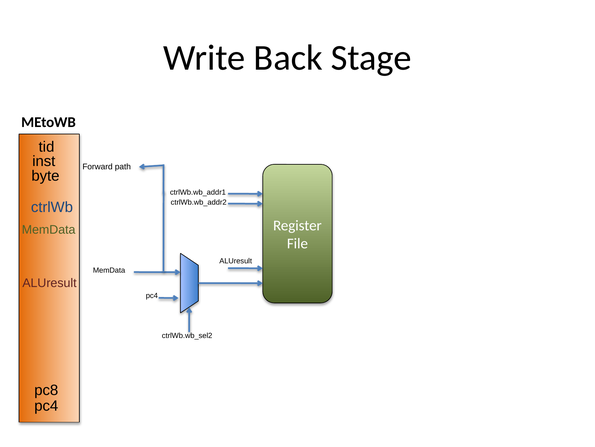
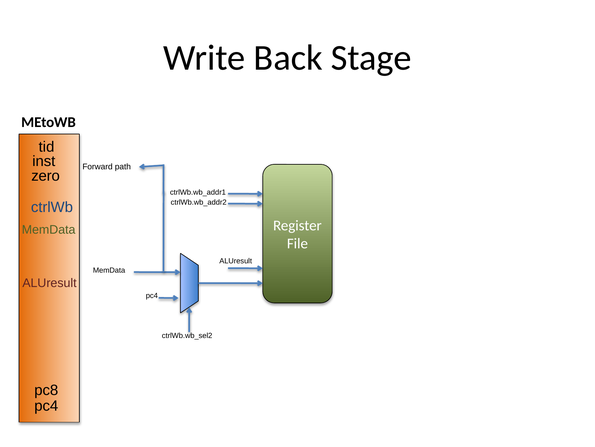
byte: byte -> zero (46, 176)
